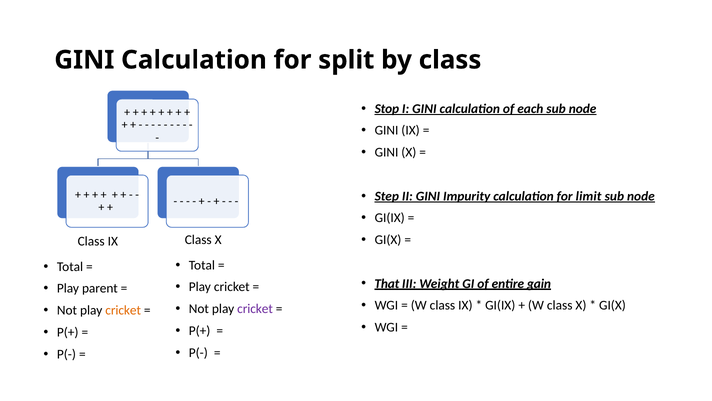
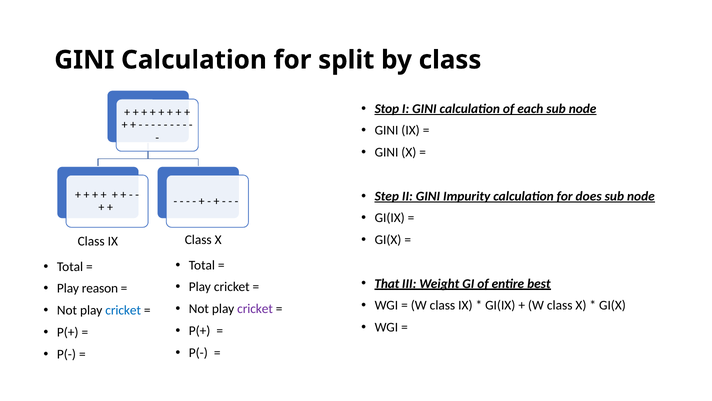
limit: limit -> does (589, 196)
gain: gain -> best (539, 283)
parent: parent -> reason (100, 288)
cricket colour: orange -> blue (123, 310)
